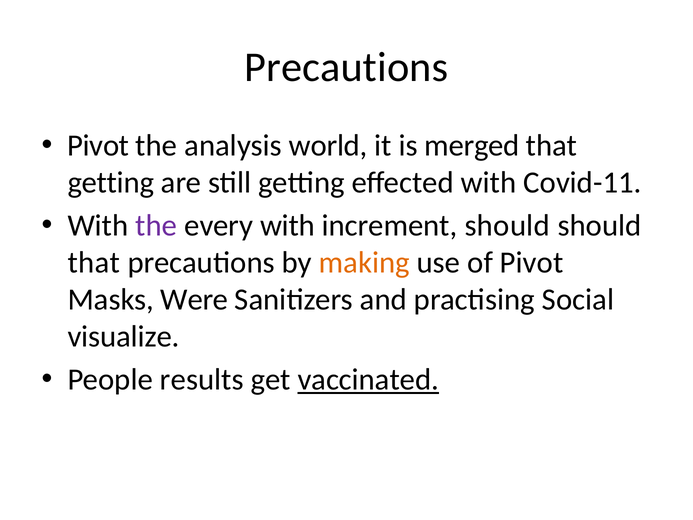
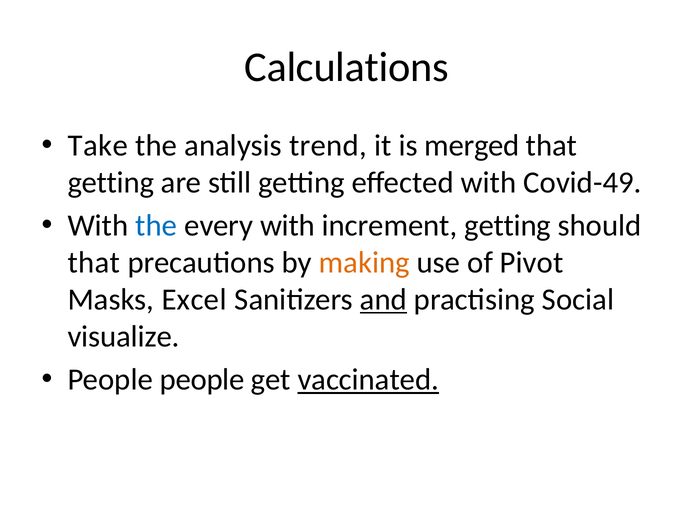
Precautions: Precautions -> Calculations (346, 67)
Pivot: Pivot -> Take (98, 145)
world: world -> trend (328, 145)
Covid-11: Covid-11 -> Covid-49 (582, 182)
the colour: purple -> blue (156, 225)
increment should: should -> getting (508, 225)
Were: Were -> Excel (194, 299)
and underline: none -> present (383, 299)
People results: results -> people (202, 380)
